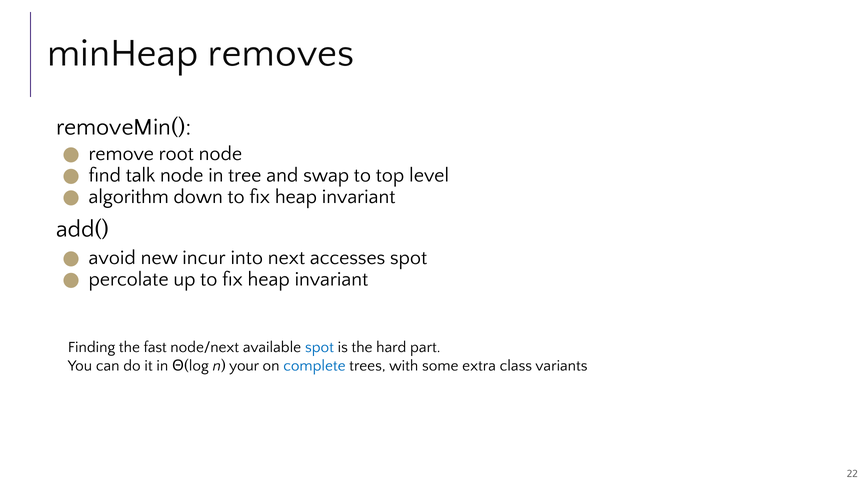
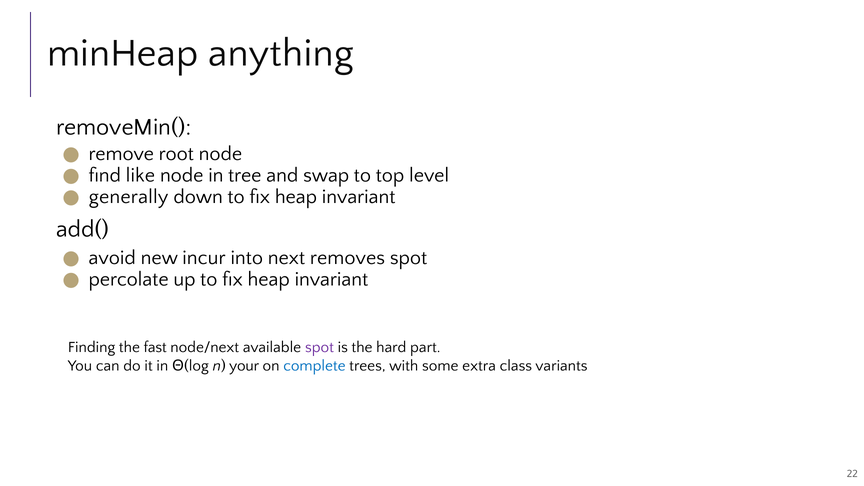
removes: removes -> anything (281, 53)
talk: talk -> like (140, 175)
algorithm: algorithm -> generally (129, 197)
accesses: accesses -> removes (347, 258)
spot colour: blue -> purple (319, 347)
